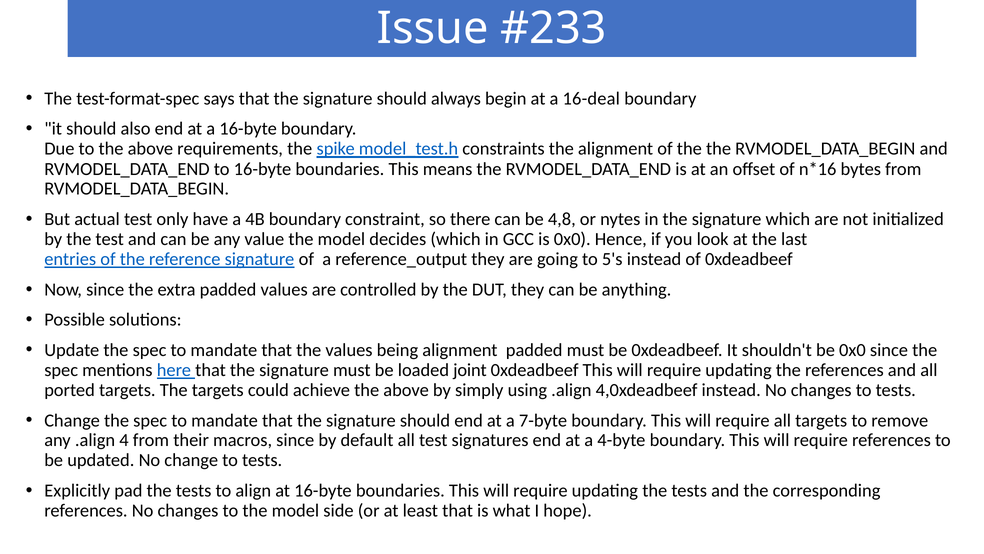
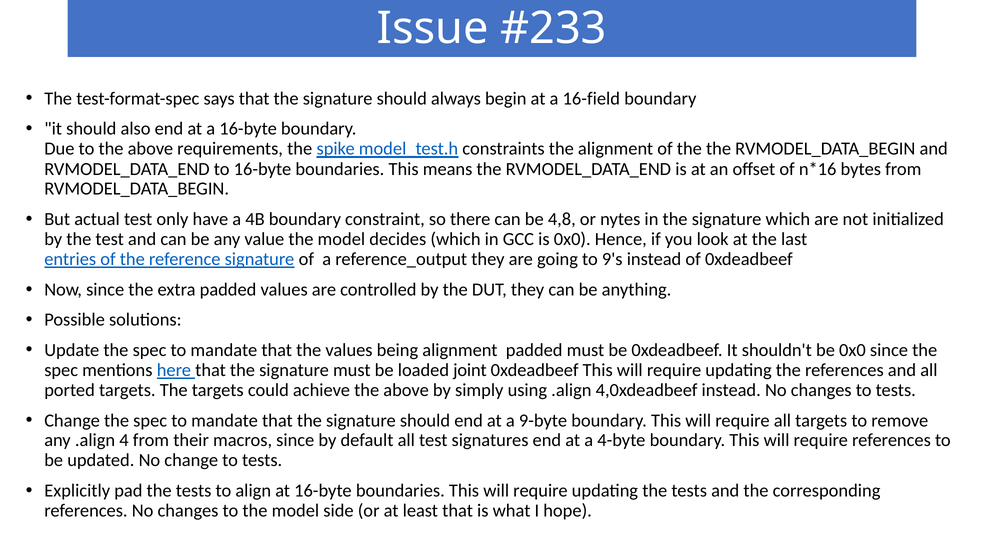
16-deal: 16-deal -> 16-field (591, 98)
5's: 5's -> 9's (612, 259)
7-byte: 7-byte -> 9-byte (543, 420)
